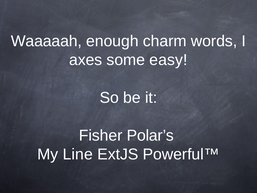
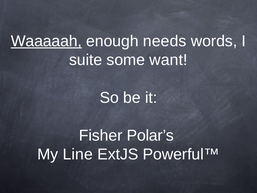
Waaaaah underline: none -> present (46, 41)
charm: charm -> needs (165, 41)
axes: axes -> suite (86, 60)
easy: easy -> want (168, 60)
